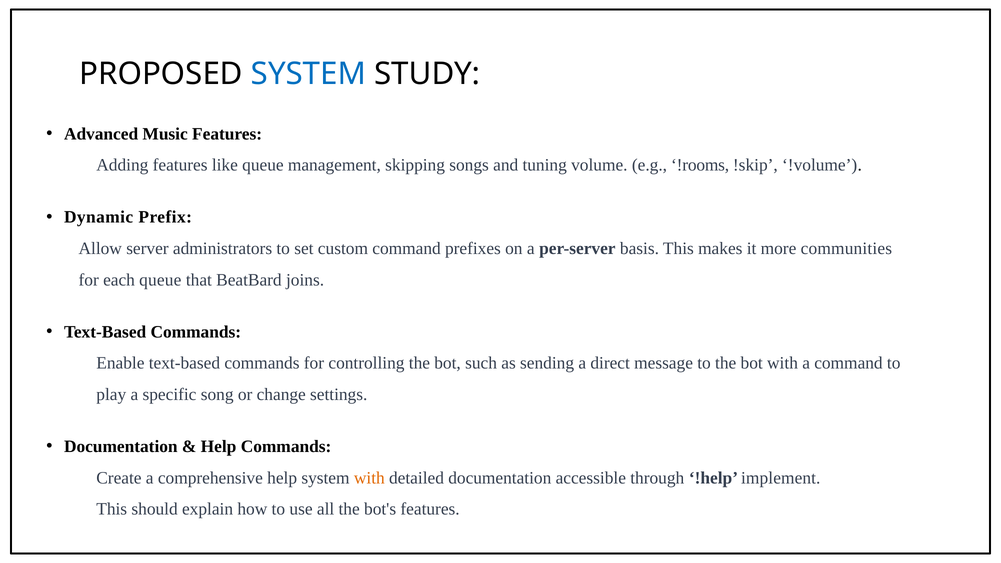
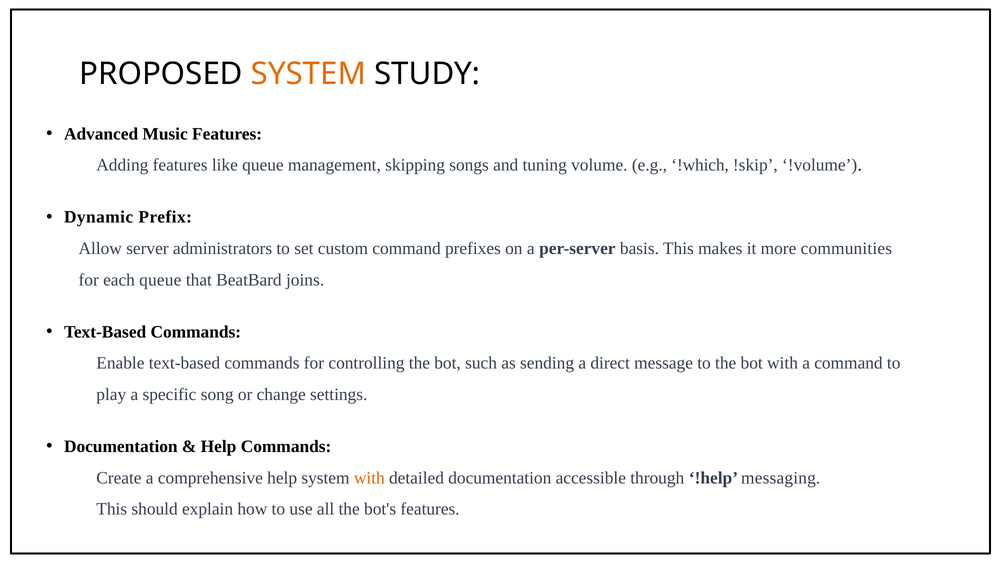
SYSTEM colour: blue -> orange (308, 74)
!rooms: !rooms -> !which (700, 165)
implement: implement -> messaging (781, 478)
